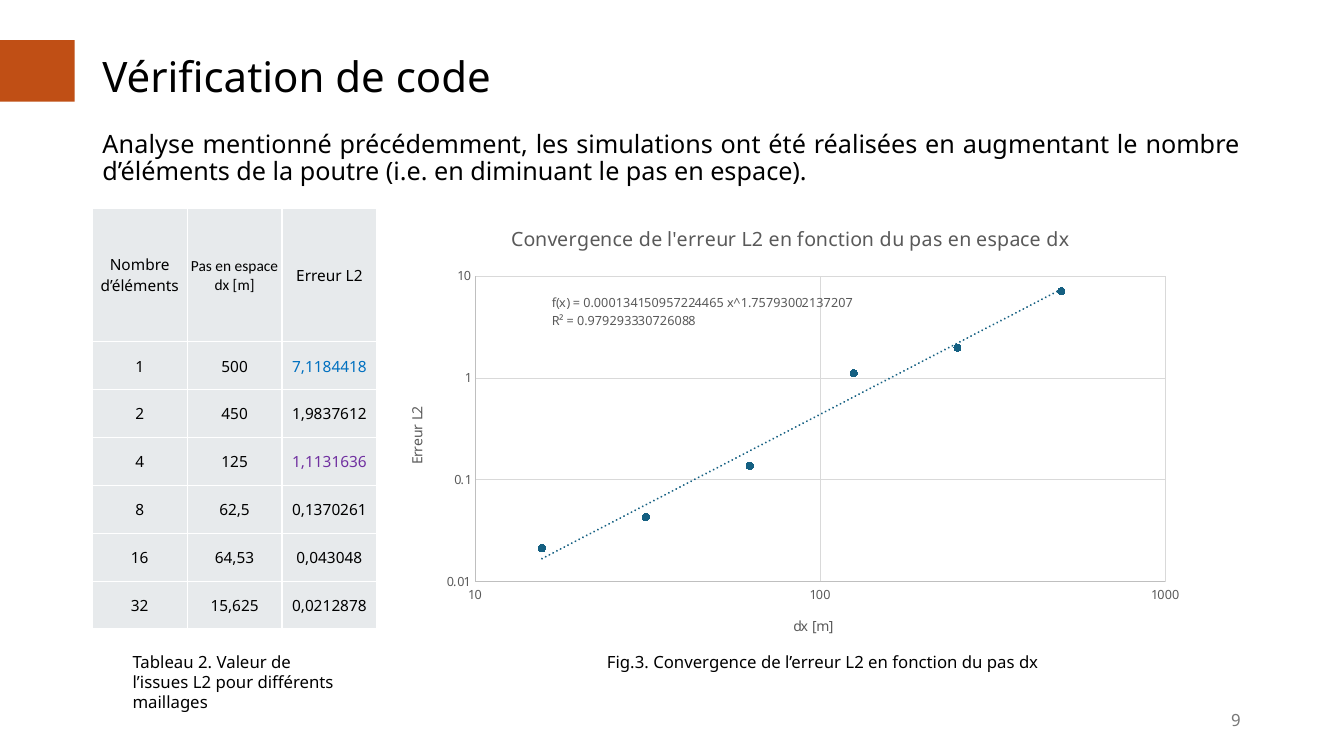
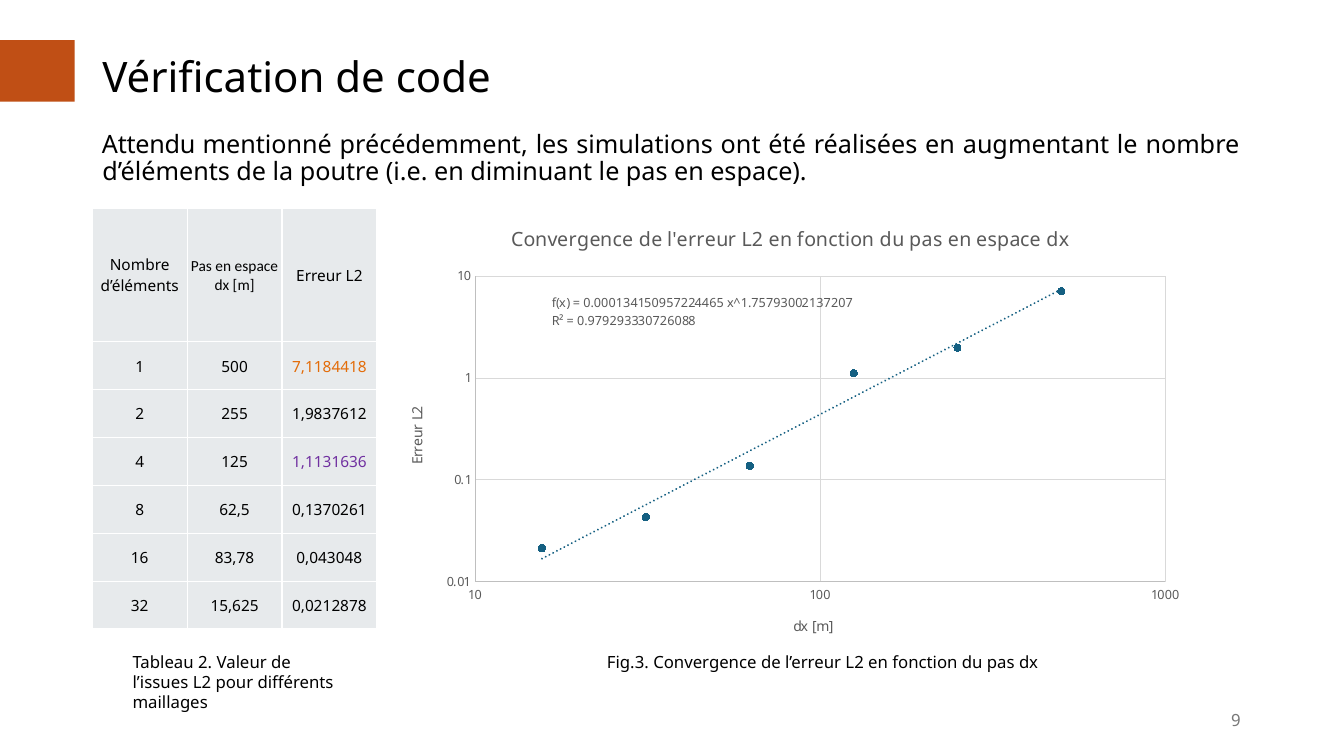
Analyse: Analyse -> Attendu (149, 145)
7,1184418 colour: blue -> orange (329, 367)
450: 450 -> 255 (235, 415)
64,53: 64,53 -> 83,78 (235, 558)
